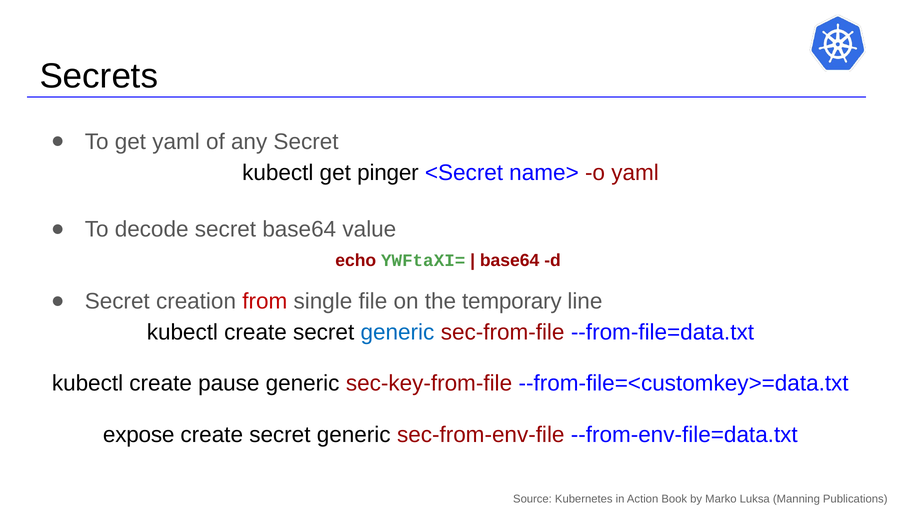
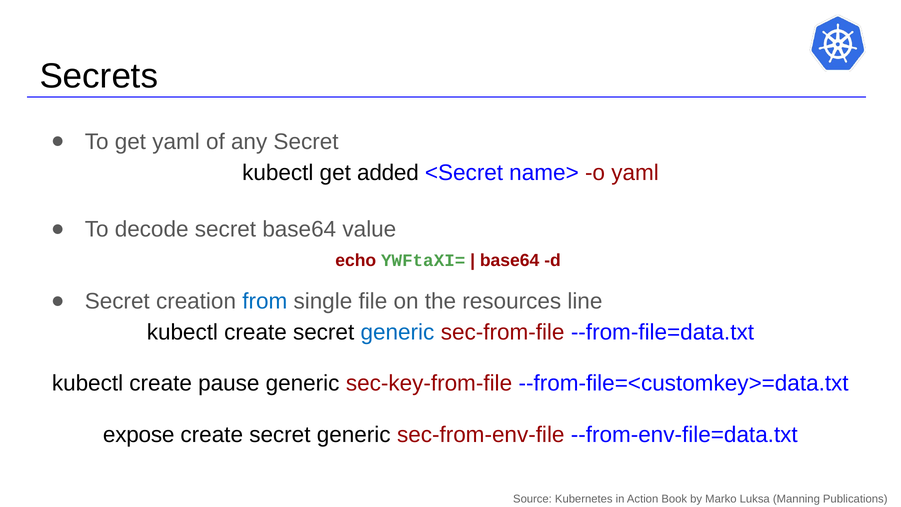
pinger: pinger -> added (388, 173)
from colour: red -> blue (265, 301)
temporary: temporary -> resources (512, 301)
